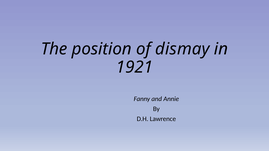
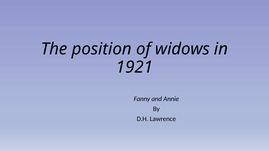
dismay: dismay -> widows (182, 49)
